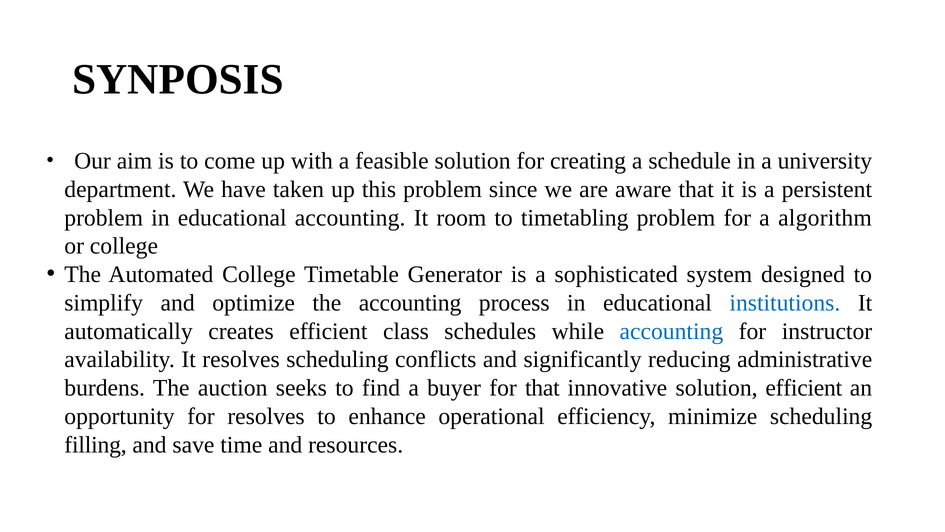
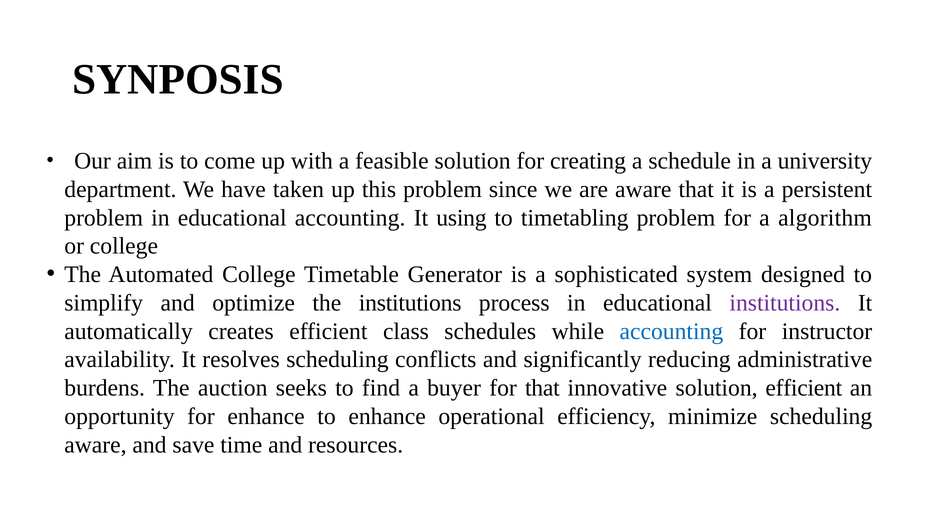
room: room -> using (461, 218)
the accounting: accounting -> institutions (410, 303)
institutions colour: blue -> purple (785, 303)
for resolves: resolves -> enhance (266, 416)
filling: filling -> aware (95, 444)
